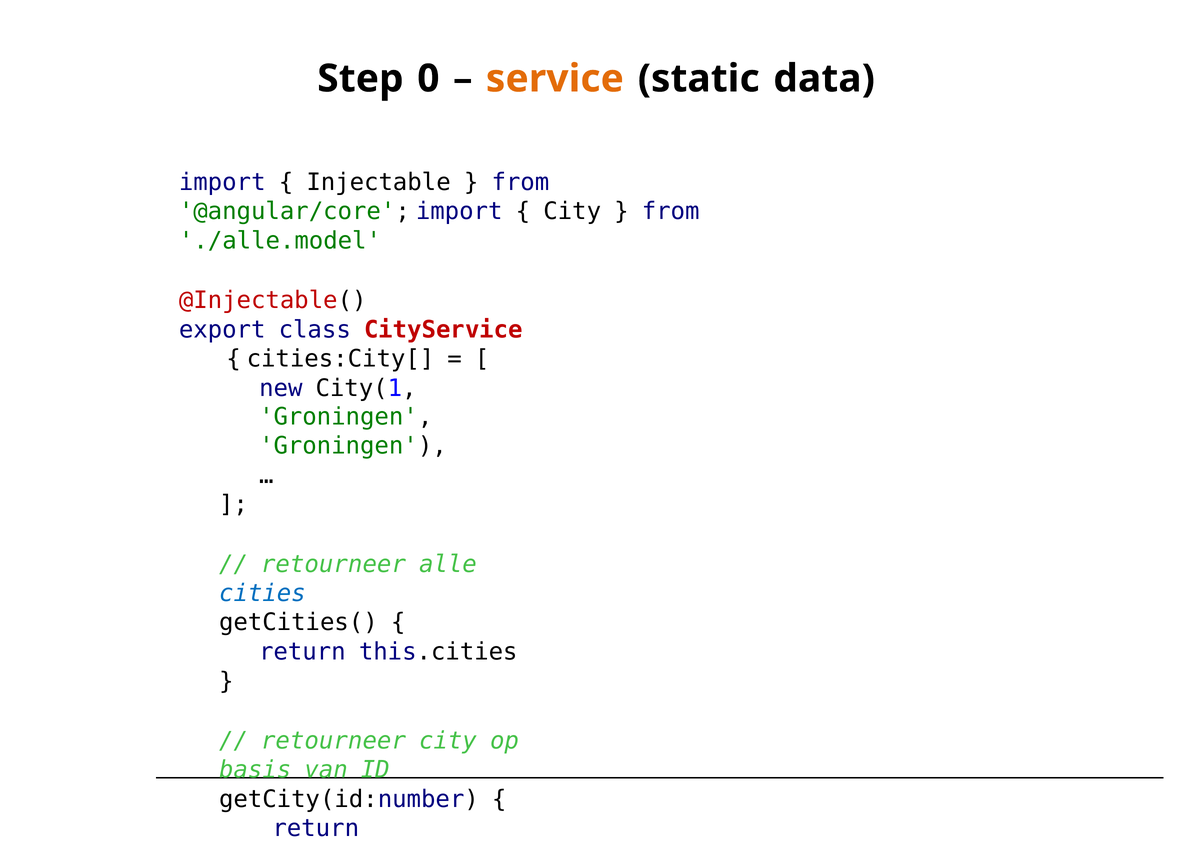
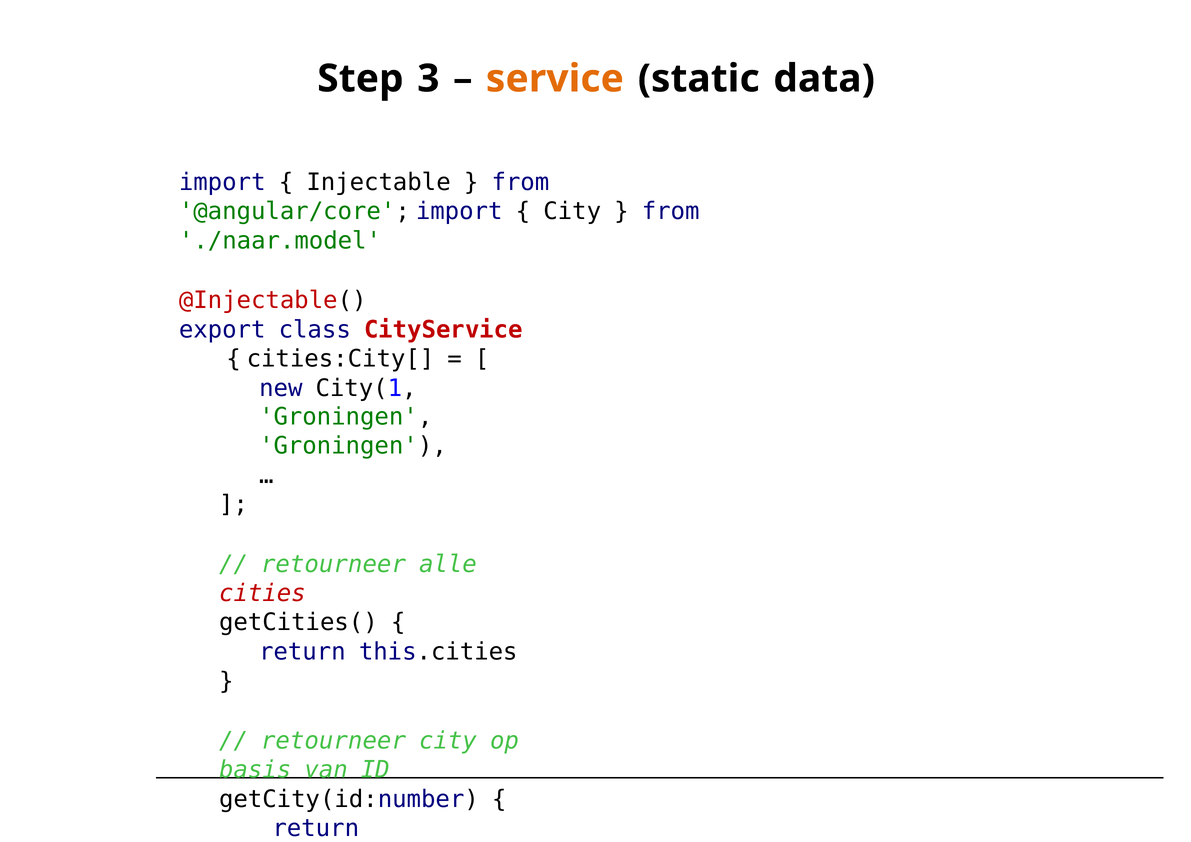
0: 0 -> 3 (428, 79)
./alle.model: ./alle.model -> ./naar.model (280, 241)
cities colour: blue -> red (262, 593)
